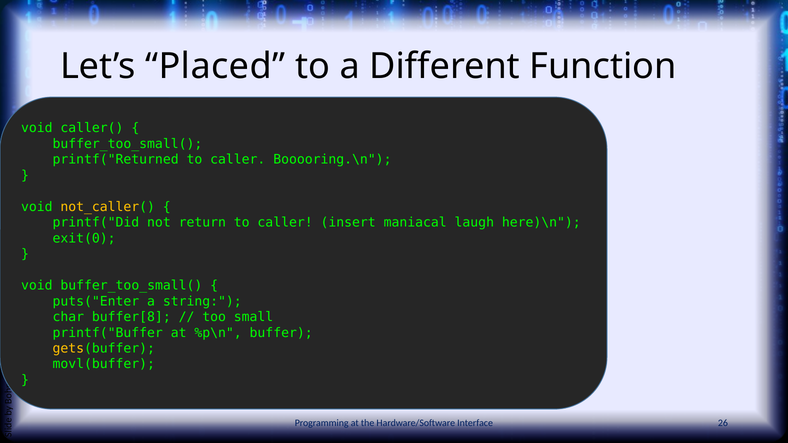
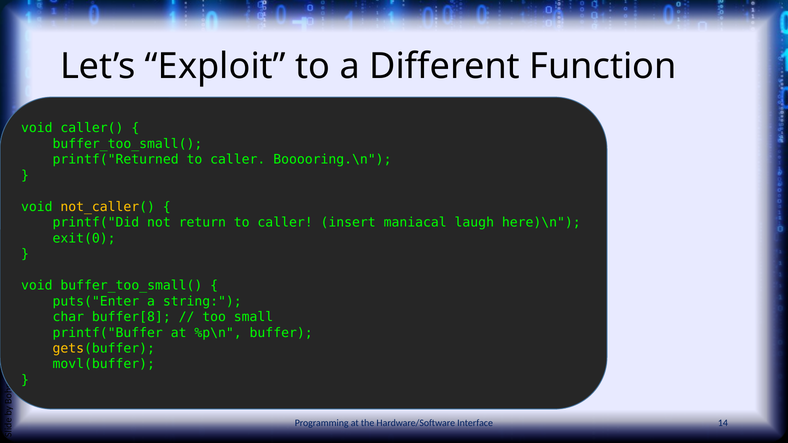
Placed: Placed -> Exploit (215, 66)
26: 26 -> 14 (723, 423)
